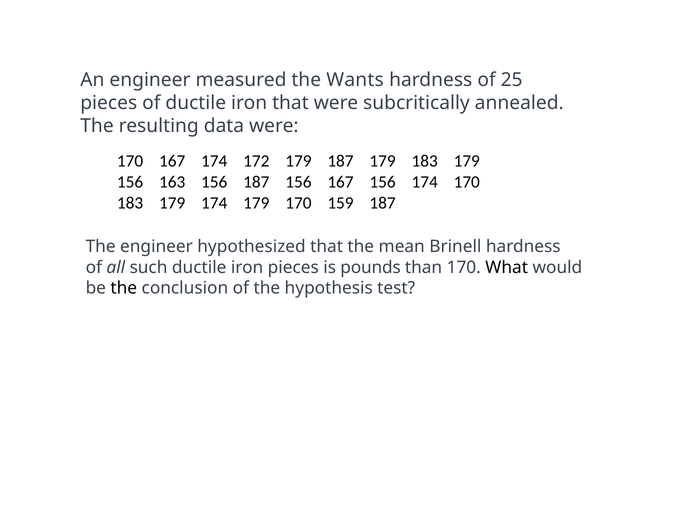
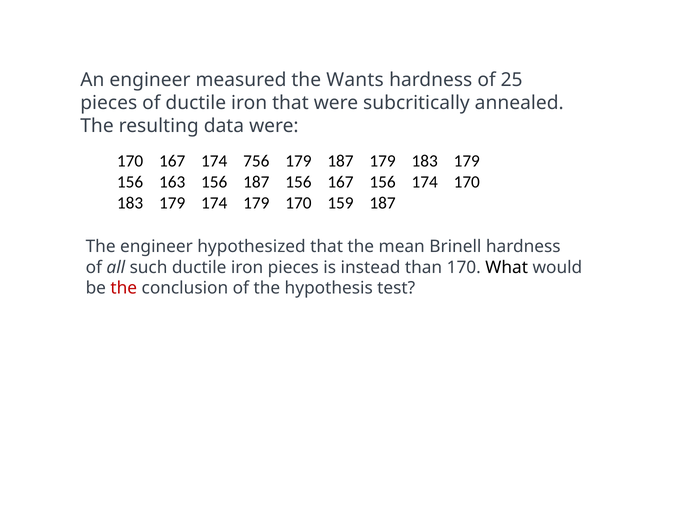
172: 172 -> 756 (256, 161)
pounds: pounds -> instead (370, 268)
the colour: black -> red (124, 288)
